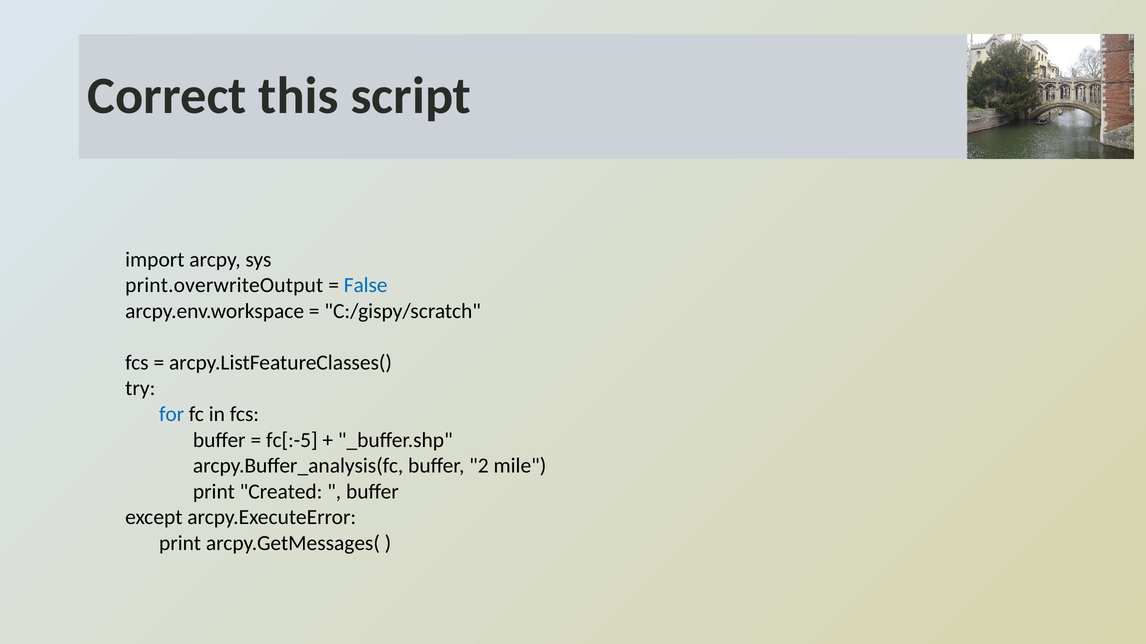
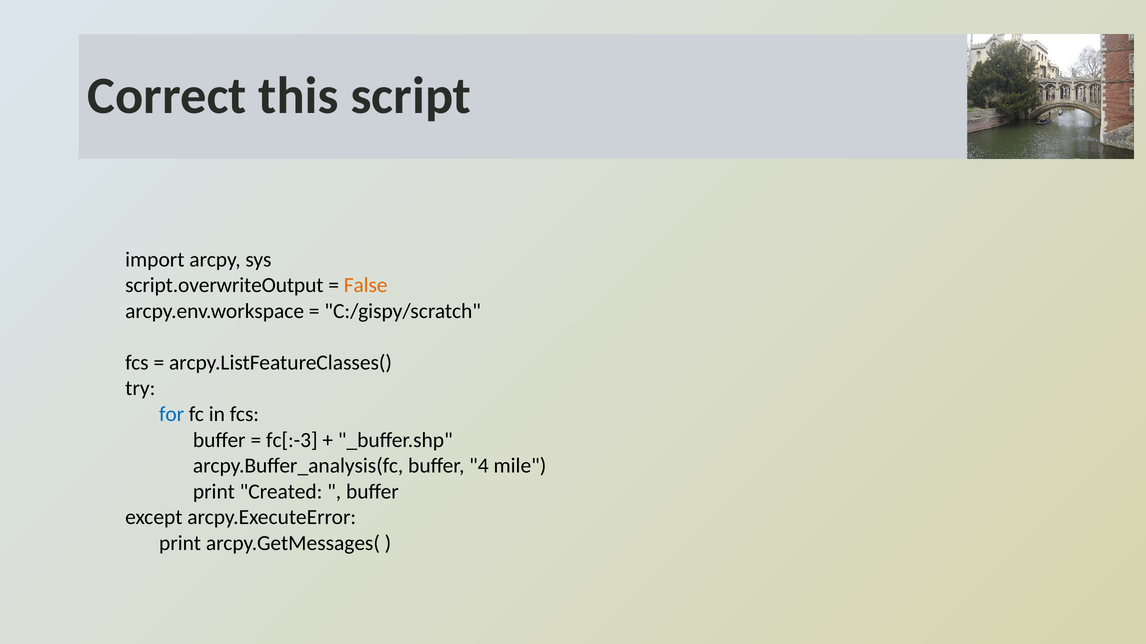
print.overwriteOutput: print.overwriteOutput -> script.overwriteOutput (224, 286)
False colour: blue -> orange (366, 286)
fc[:-5: fc[:-5 -> fc[:-3 (292, 440)
2: 2 -> 4 (479, 466)
